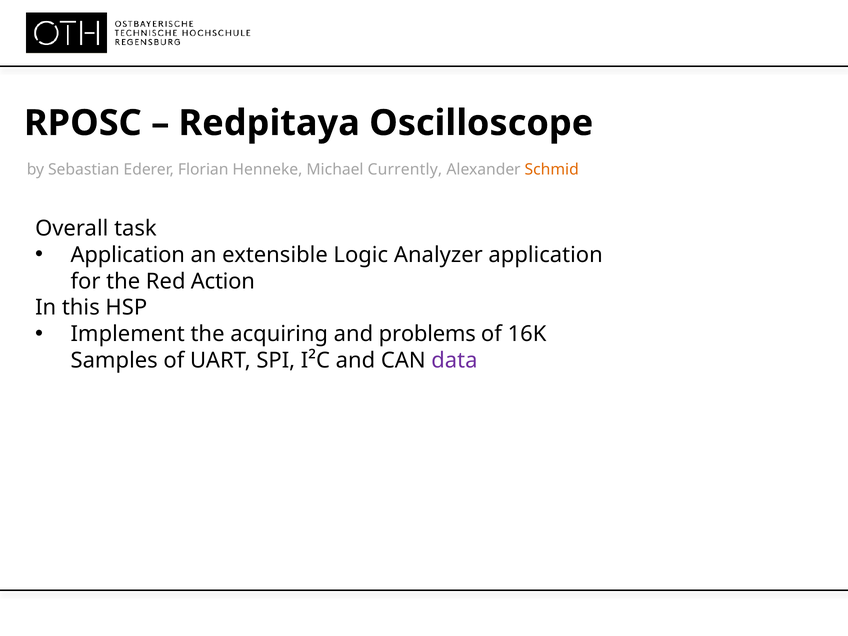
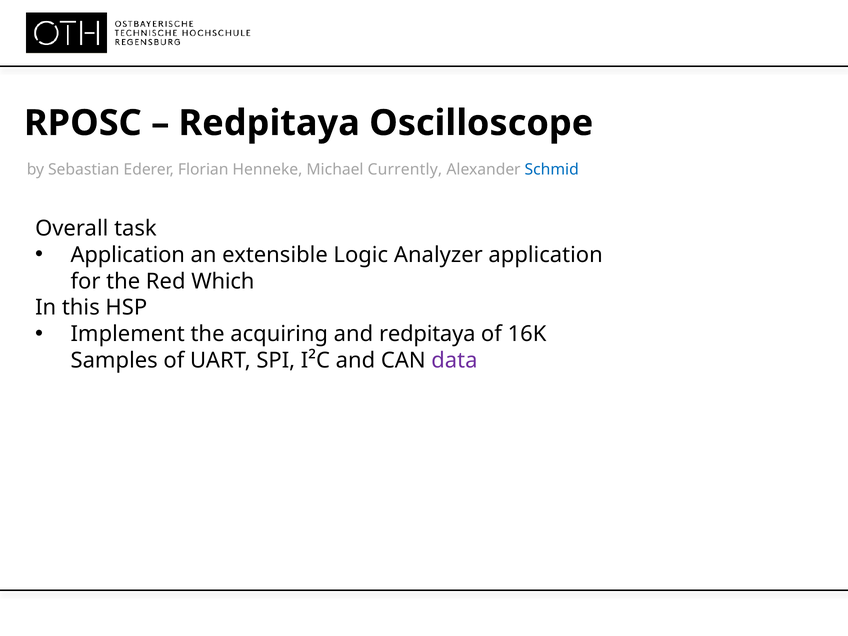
Schmid colour: orange -> blue (552, 170)
Action: Action -> Which (223, 281)
and problems: problems -> redpitaya (427, 334)
